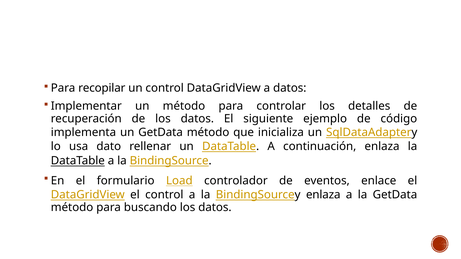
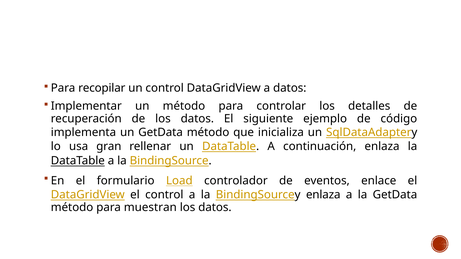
dato: dato -> gran (109, 147)
buscando: buscando -> muestran (150, 208)
